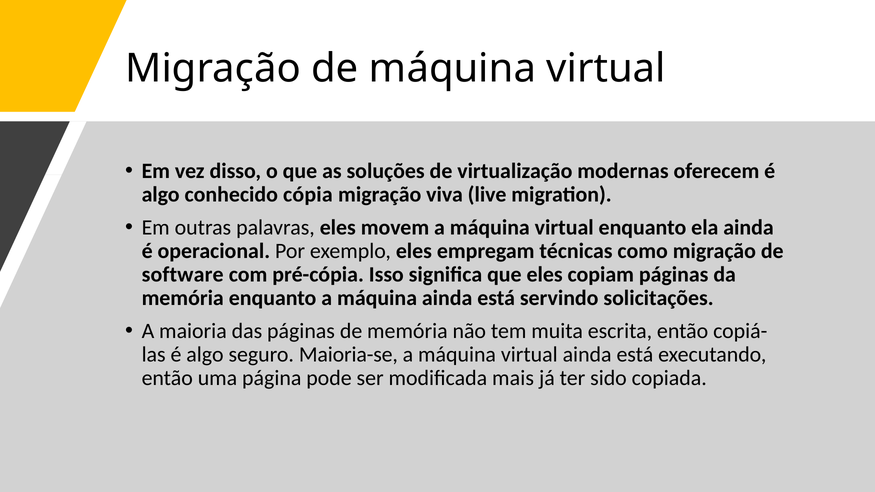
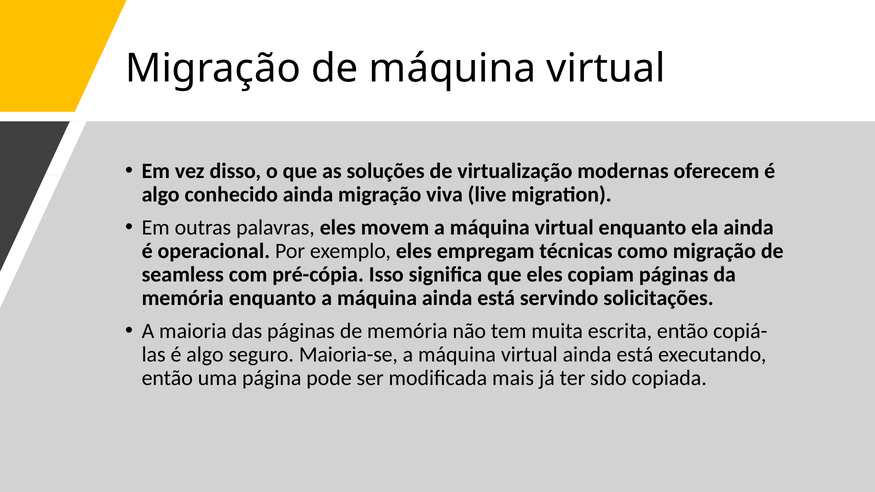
conhecido cópia: cópia -> ainda (308, 195)
software: software -> seamless (183, 275)
